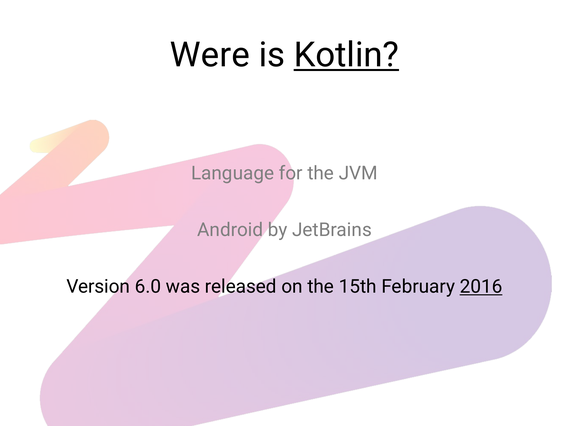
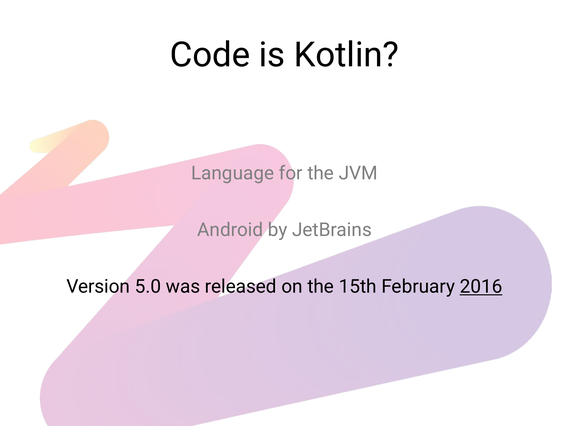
Were: Were -> Code (210, 55)
Kotlin underline: present -> none (346, 55)
6.0: 6.0 -> 5.0 (148, 287)
